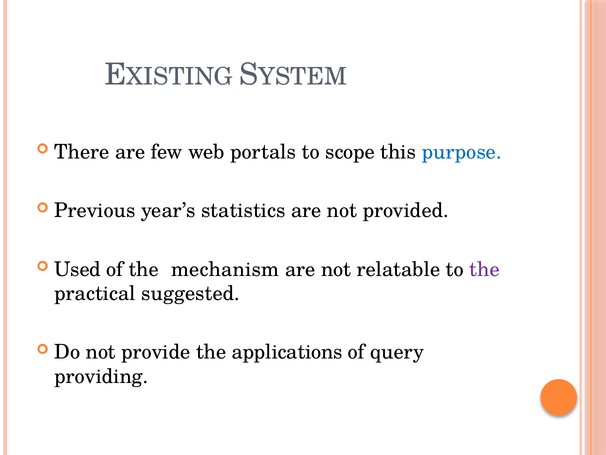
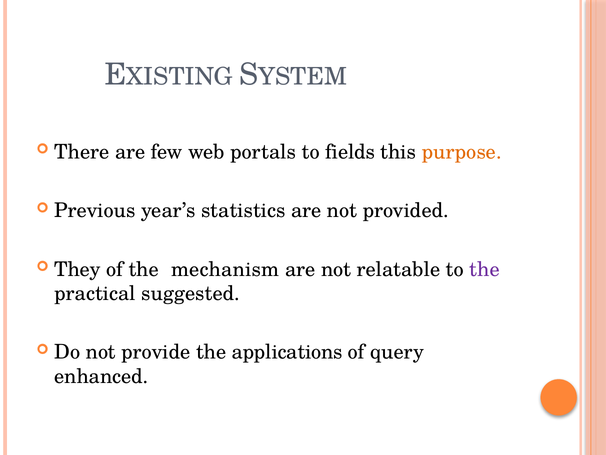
scope: scope -> fields (350, 152)
purpose colour: blue -> orange (462, 152)
Used: Used -> They (78, 269)
providing: providing -> enhanced (101, 376)
